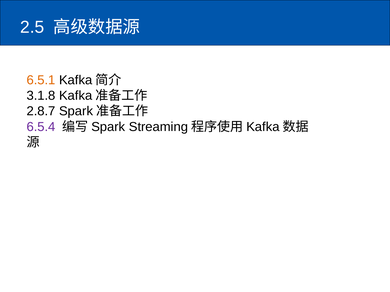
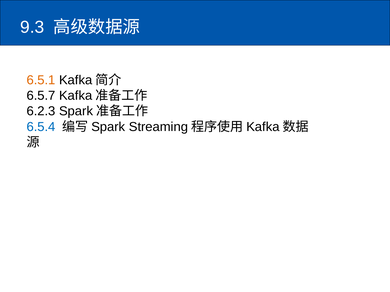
2.5: 2.5 -> 9.3 (32, 27)
3.1.8: 3.1.8 -> 6.5.7 (41, 96)
2.8.7: 2.8.7 -> 6.2.3 (41, 111)
6.5.4 colour: purple -> blue (41, 127)
